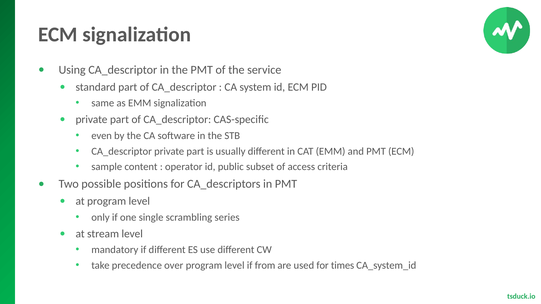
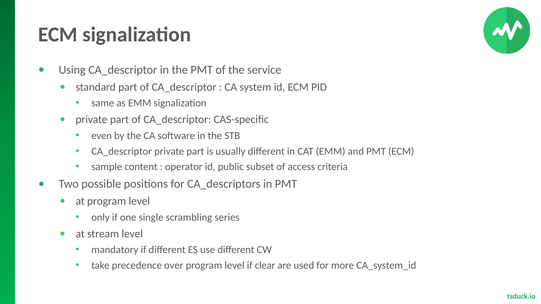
from: from -> clear (265, 266)
times: times -> more (343, 266)
